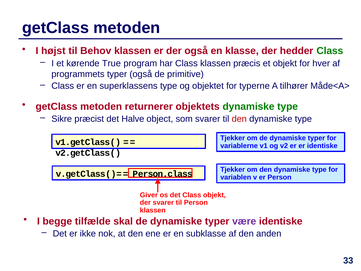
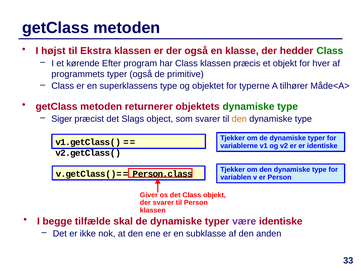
Behov: Behov -> Ekstra (96, 51)
True: True -> Efter (112, 63)
Sikre: Sikre -> Siger (62, 119)
Halve: Halve -> Slags (133, 119)
den colour: red -> orange (239, 119)
